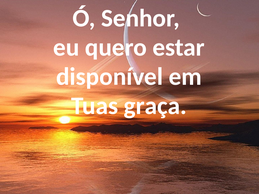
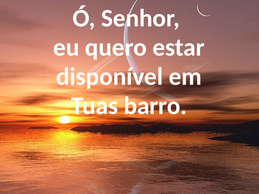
graça: graça -> barro (155, 106)
